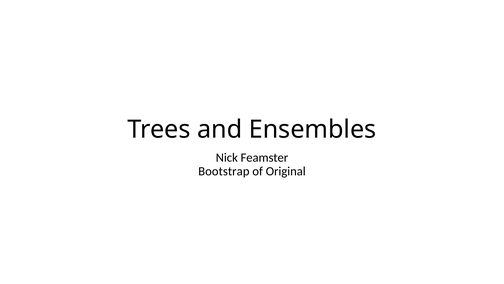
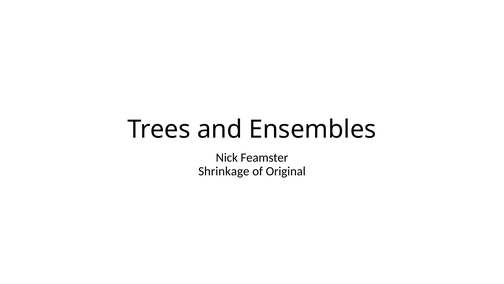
Bootstrap: Bootstrap -> Shrinkage (224, 171)
